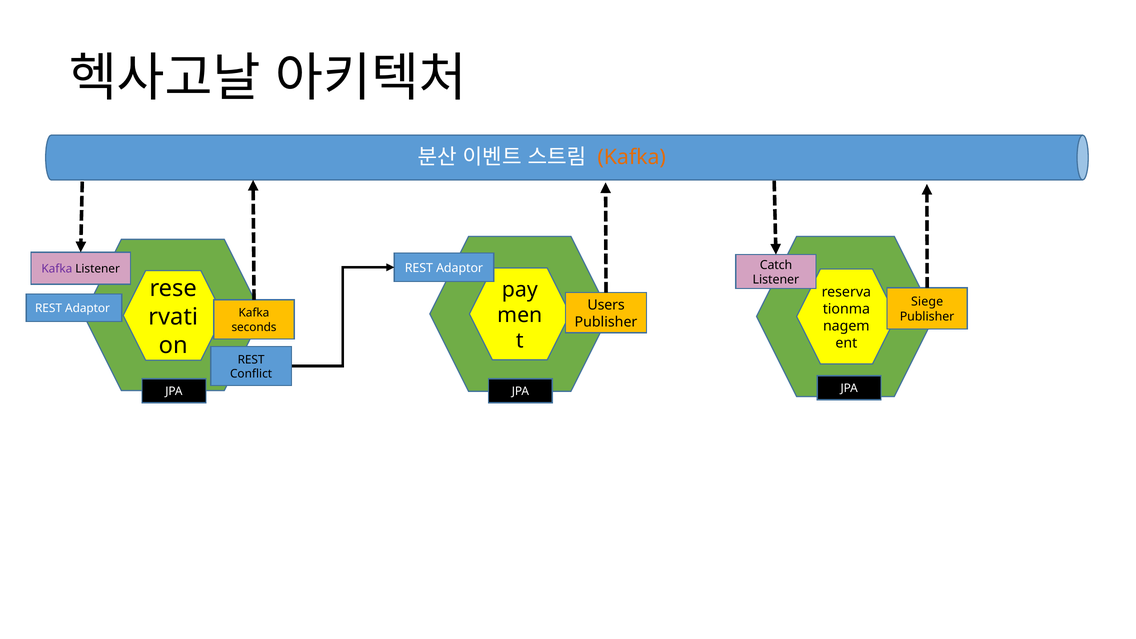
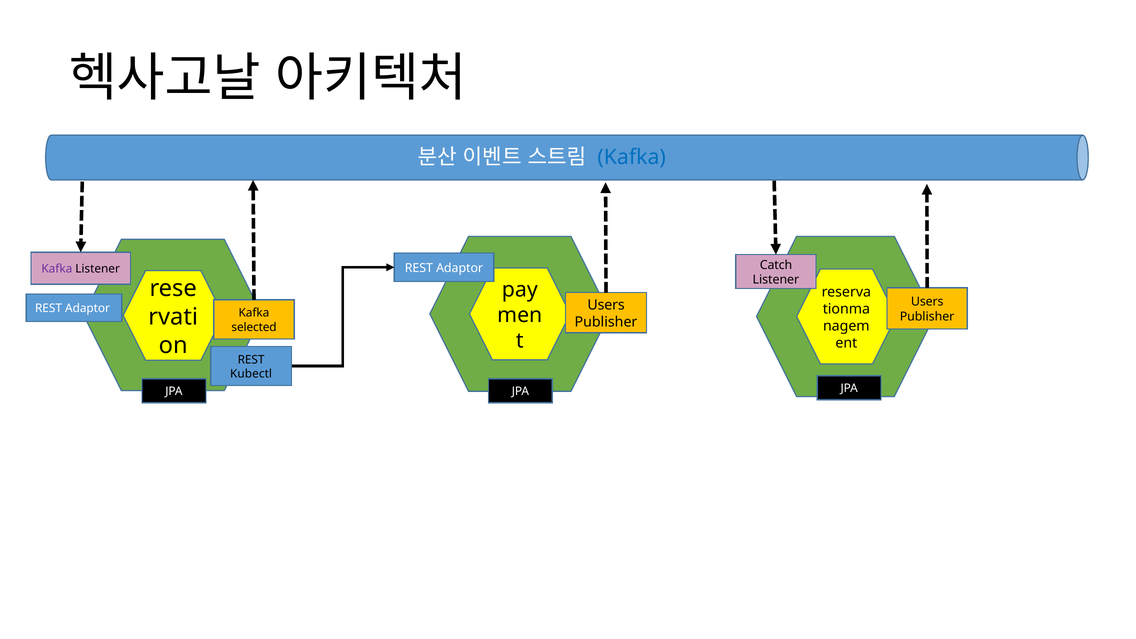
Kafka colour: orange -> blue (632, 157)
Siege: Siege -> Users (927, 302)
seconds: seconds -> selected (254, 327)
Conflict: Conflict -> Kubectl (251, 374)
